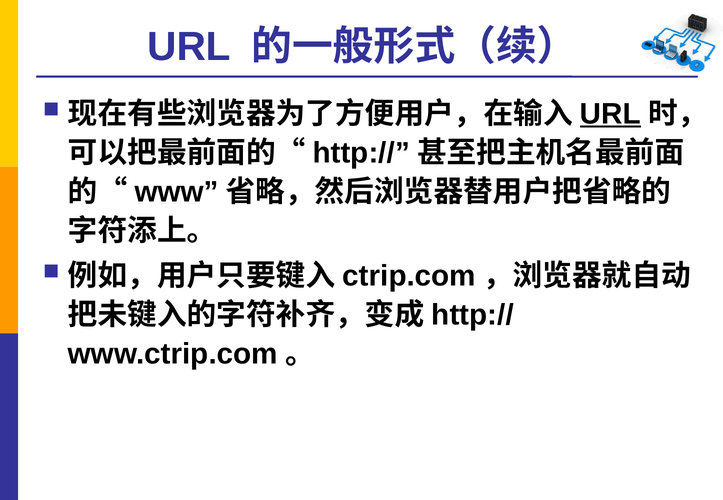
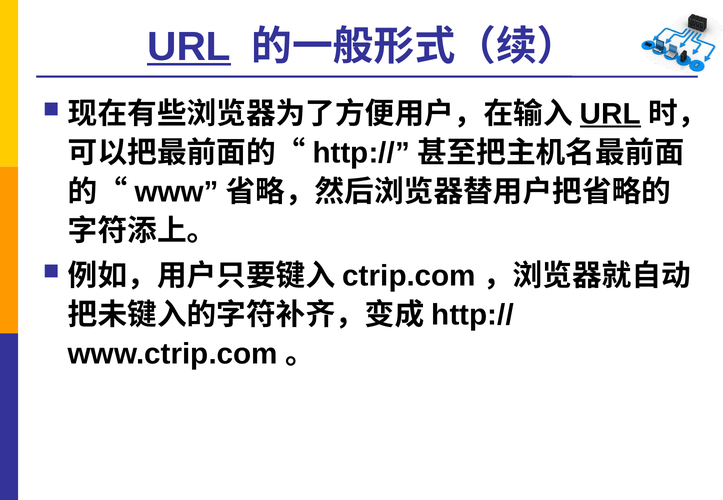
URL underline: none -> present (189, 47)
